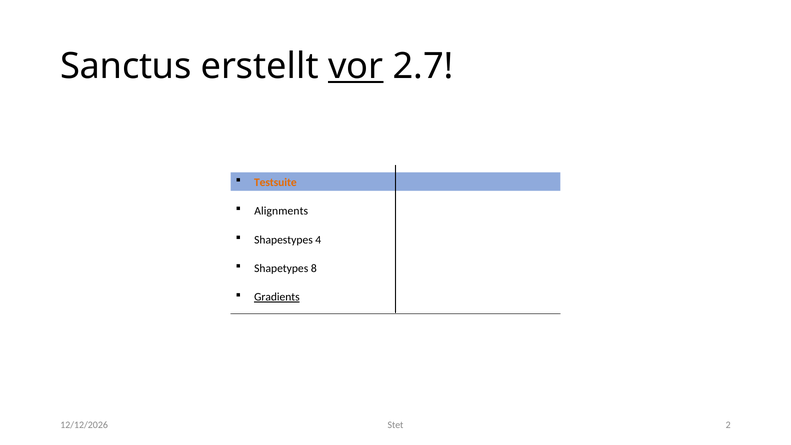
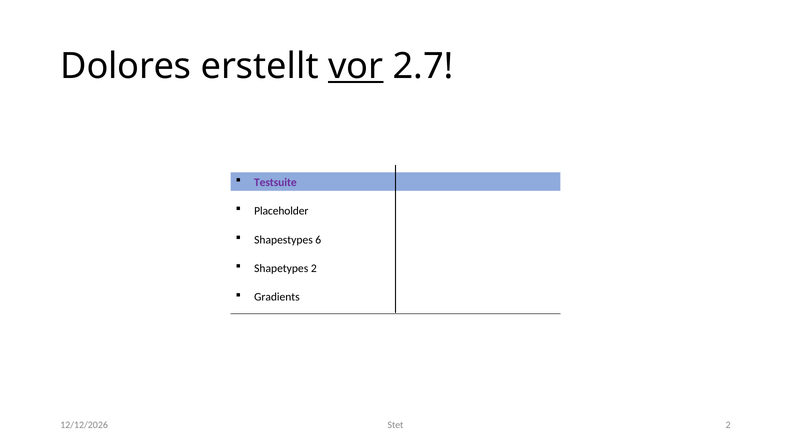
Sanctus: Sanctus -> Dolores (126, 66)
Testsuite colour: orange -> purple (275, 182)
Alignments: Alignments -> Placeholder (281, 211)
4: 4 -> 6 (318, 240)
Shapetypes 8: 8 -> 2 (314, 268)
Gradients underline: present -> none (277, 297)
